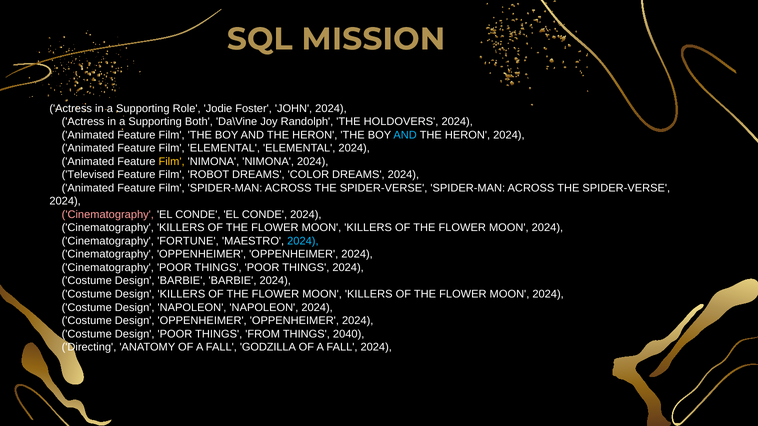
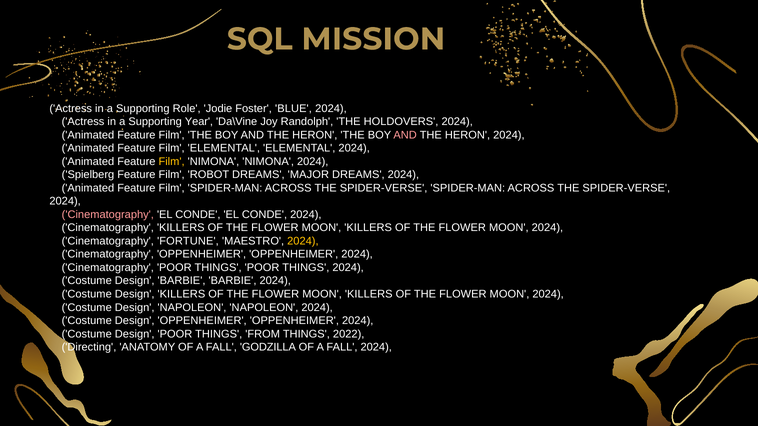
JOHN: JOHN -> BLUE (293, 109)
Both: Both -> Year (199, 122)
AND colour: light blue -> pink (405, 135)
Televised: Televised -> Spielberg (88, 175)
COLOR: COLOR -> MAJOR (308, 175)
2024 colour: light blue -> yellow (303, 241)
2040: 2040 -> 2022 (349, 334)
